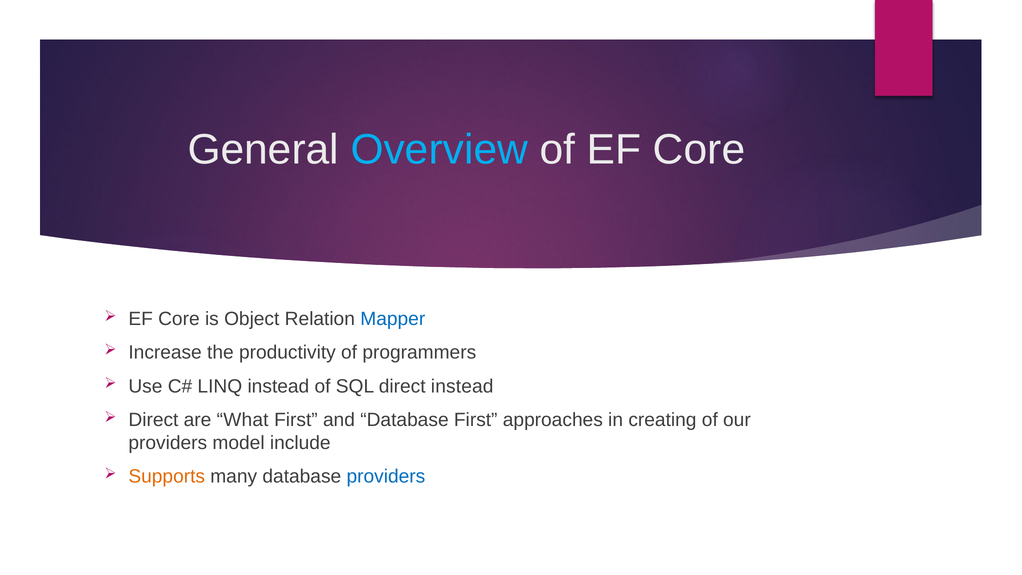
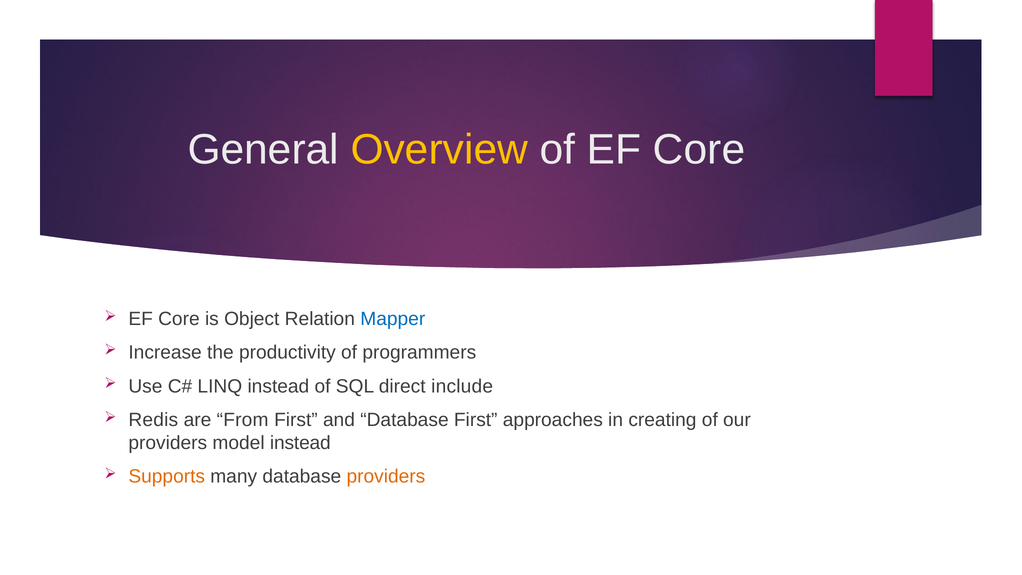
Overview colour: light blue -> yellow (439, 150)
direct instead: instead -> include (462, 386)
Direct: Direct -> Redis (153, 420)
What: What -> From (243, 420)
model include: include -> instead (300, 443)
providers colour: blue -> orange (386, 476)
